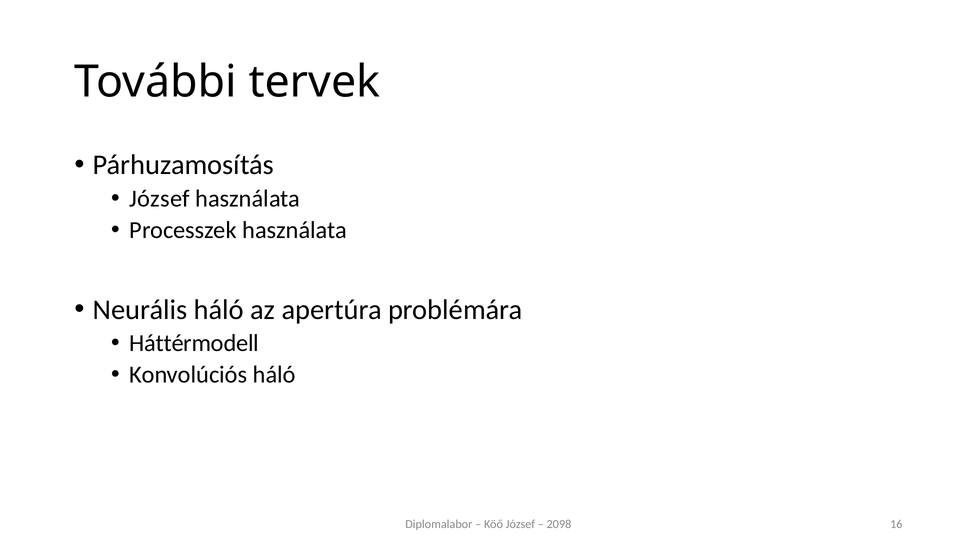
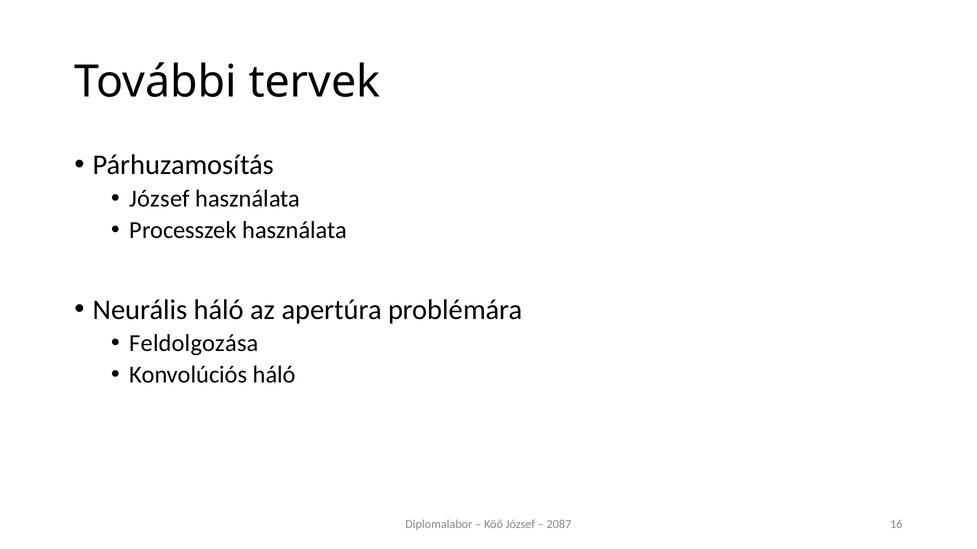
Háttérmodell: Háttérmodell -> Feldolgozása (194, 344)
2098: 2098 -> 2087 (559, 525)
